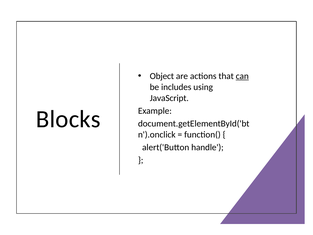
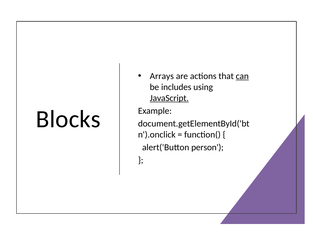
Object: Object -> Arrays (162, 76)
JavaScript underline: none -> present (169, 98)
handle: handle -> person (207, 147)
